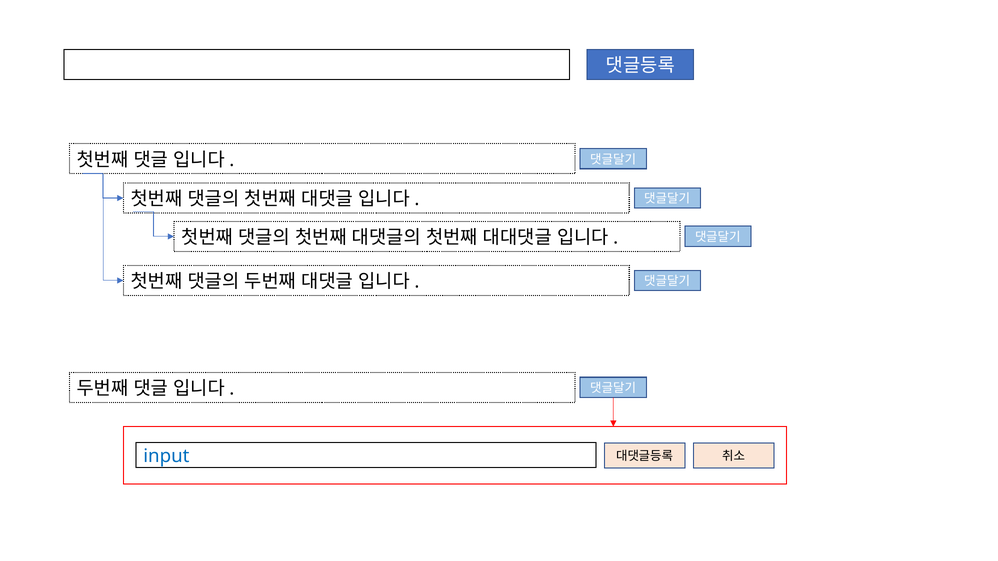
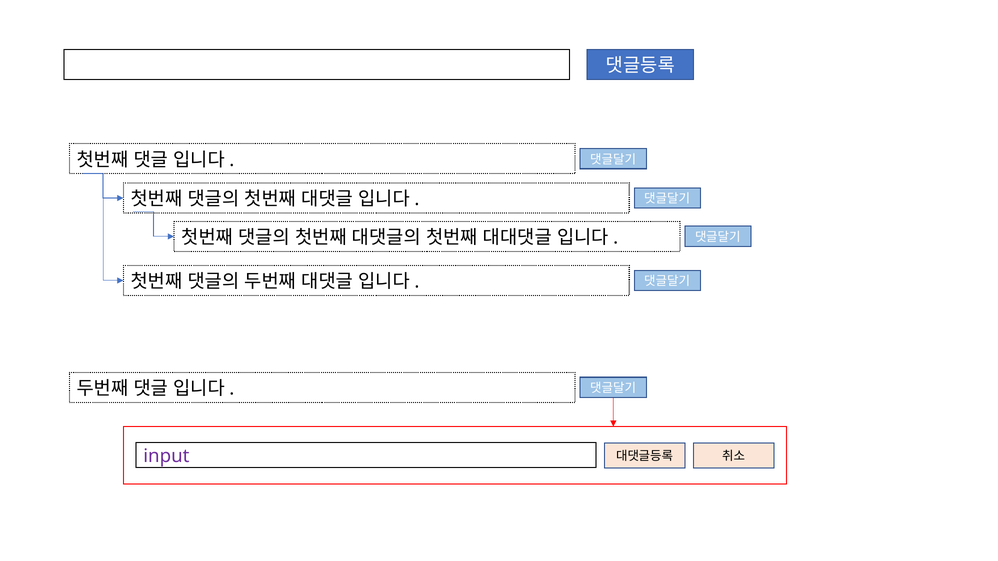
input colour: blue -> purple (166, 457)
